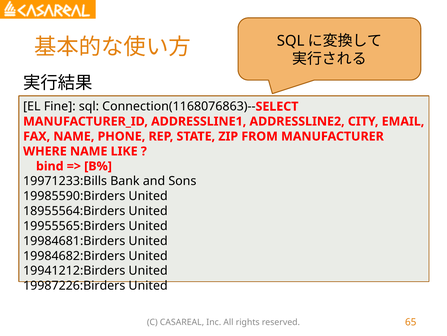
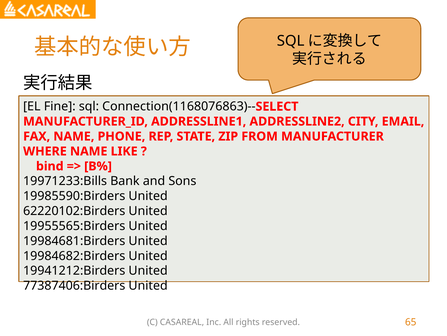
18955564:Birders: 18955564:Birders -> 62220102:Birders (74, 211)
19987226:Birders: 19987226:Birders -> 77387406:Birders (74, 285)
